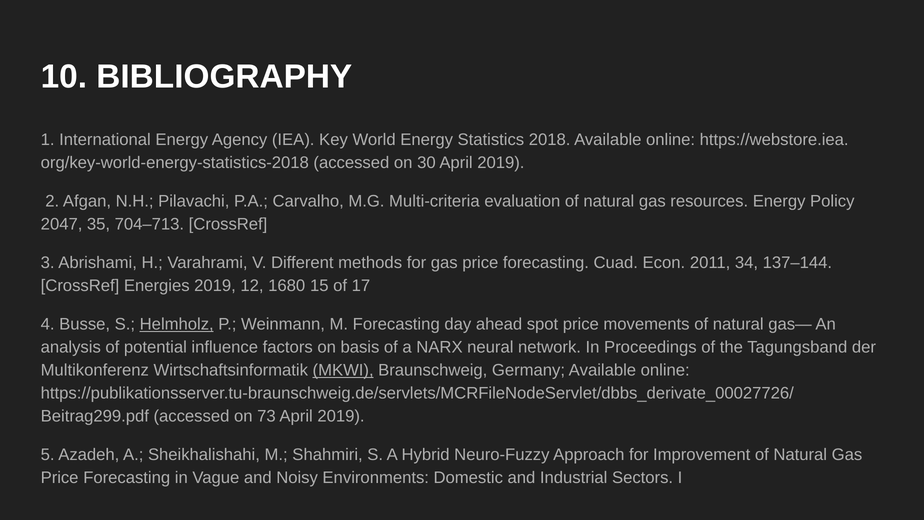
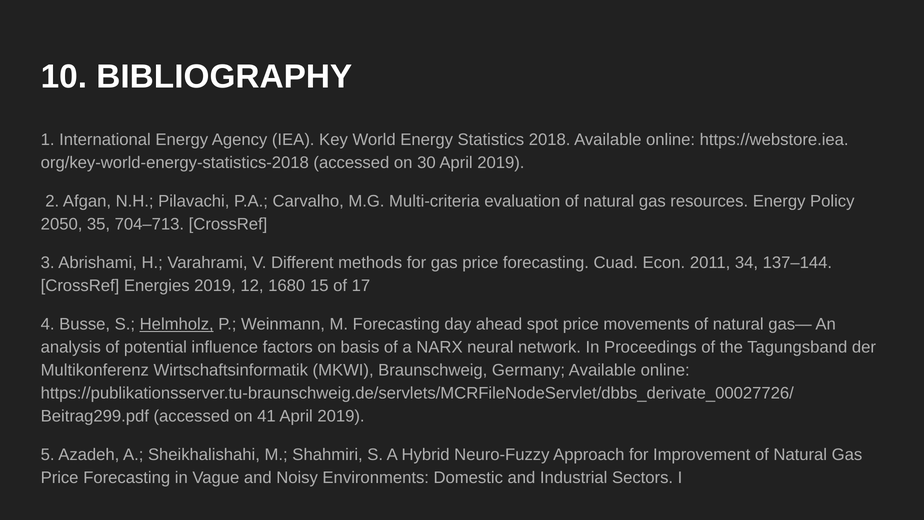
2047: 2047 -> 2050 (62, 224)
MKWI underline: present -> none (343, 370)
73: 73 -> 41 (266, 416)
